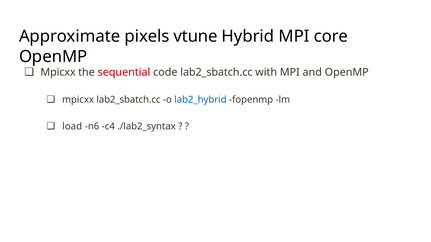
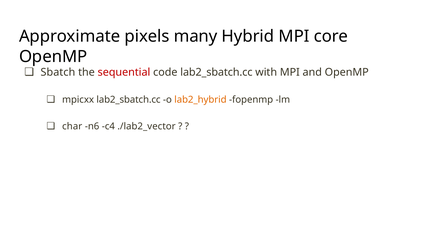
vtune: vtune -> many (196, 37)
Mpicxx: Mpicxx -> Sbatch (58, 72)
lab2_hybrid colour: blue -> orange (200, 100)
load: load -> char (72, 127)
./lab2_syntax: ./lab2_syntax -> ./lab2_vector (147, 127)
